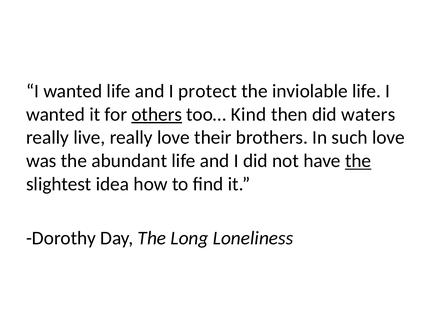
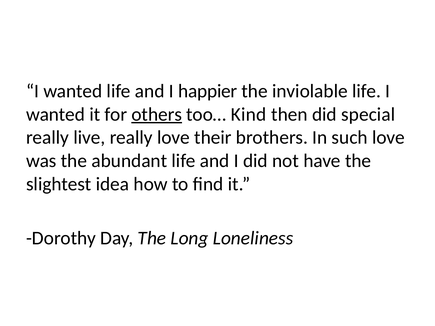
protect: protect -> happier (208, 91)
waters: waters -> special (368, 114)
the underline: present -> none (358, 161)
